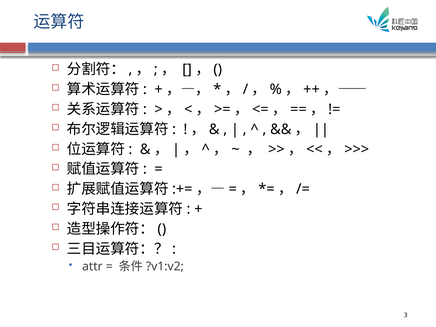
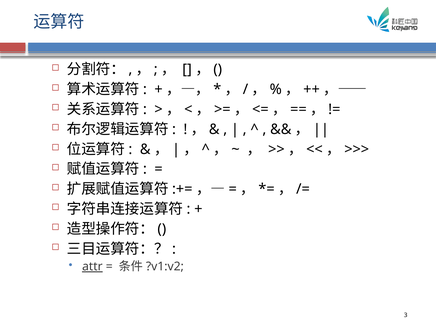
attr underline: none -> present (92, 267)
